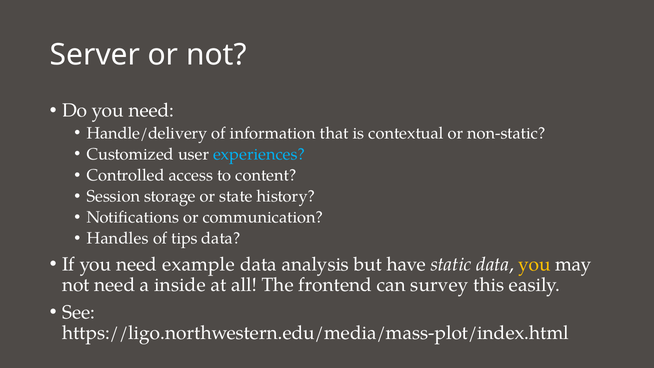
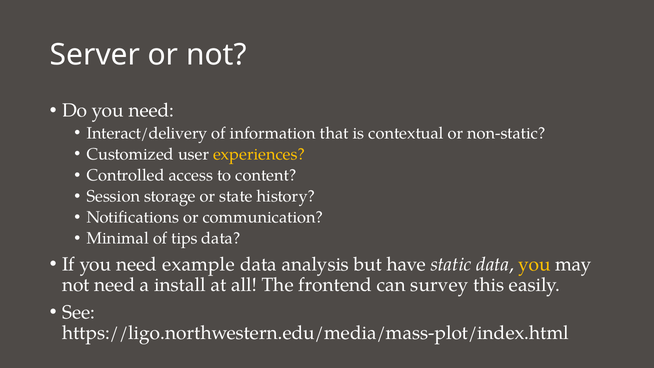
Handle/delivery: Handle/delivery -> Interact/delivery (147, 133)
experiences colour: light blue -> yellow (259, 154)
Handles: Handles -> Minimal (118, 238)
inside: inside -> install (180, 285)
